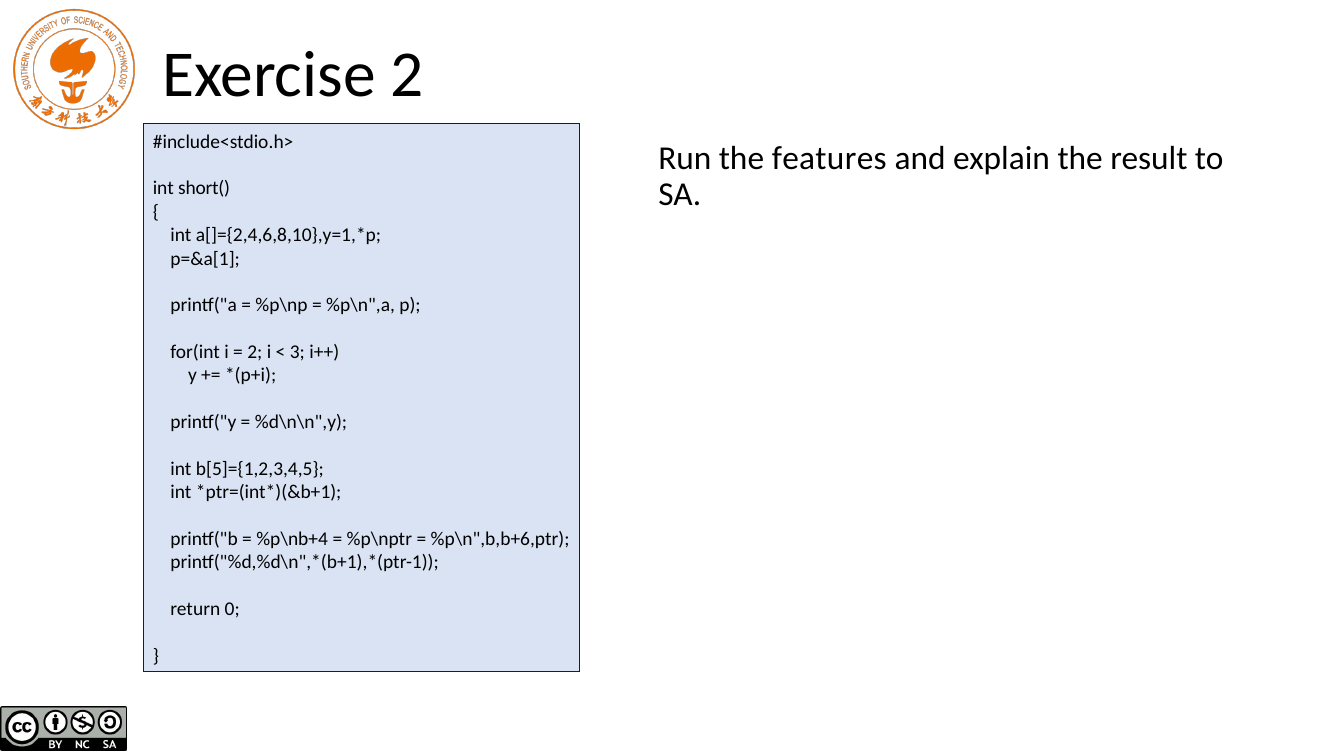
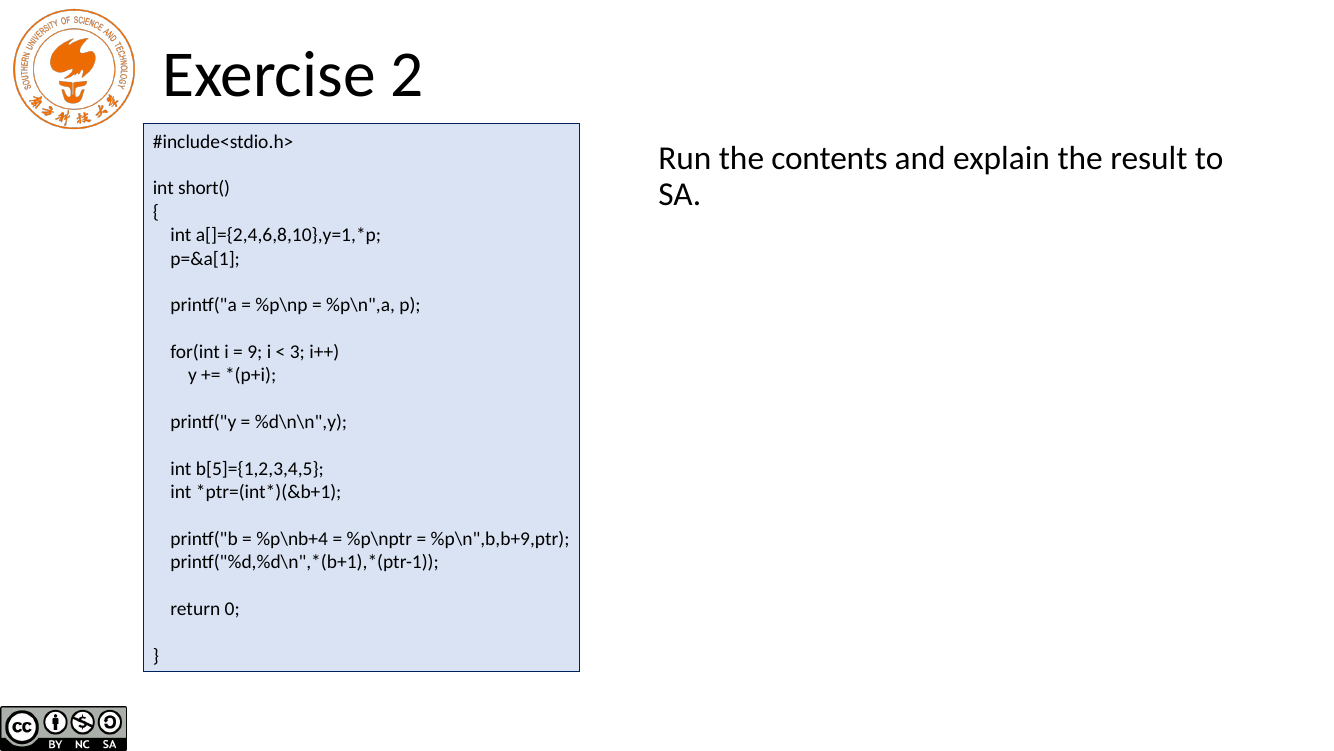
features: features -> contents (830, 158)
2: 2 -> 9 (255, 352)
%p\n",b,b+6,ptr: %p\n",b,b+6,ptr -> %p\n",b,b+9,ptr (500, 539)
